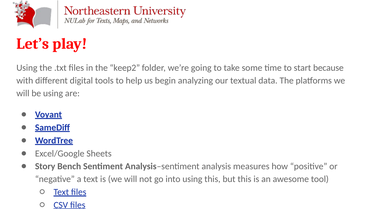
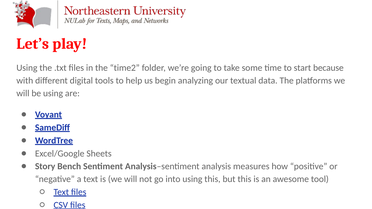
keep2: keep2 -> time2 (125, 68)
